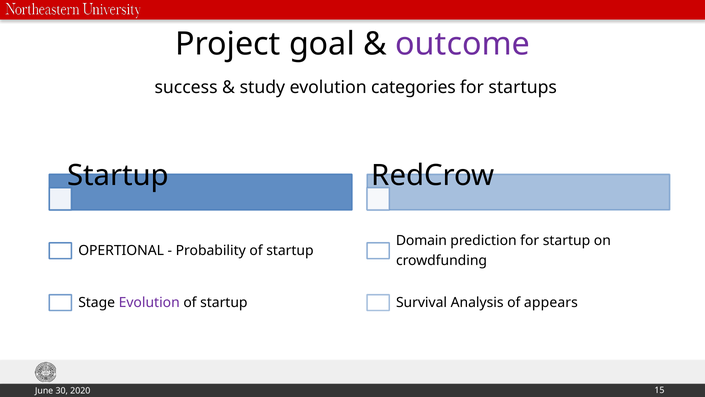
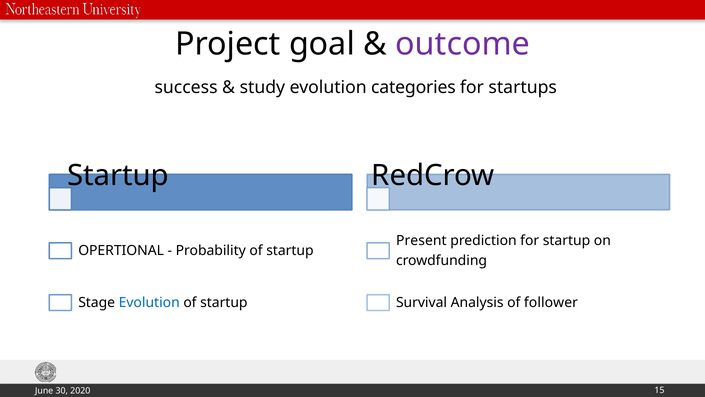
Domain: Domain -> Present (421, 240)
Evolution colour: purple -> blue (149, 302)
appears: appears -> follower (551, 302)
